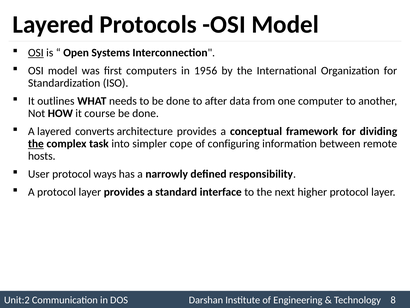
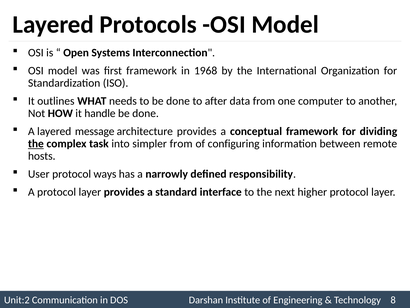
OSI underline: present -> none (36, 53)
first computers: computers -> framework (152, 71)
1956: 1956 -> 1968 (206, 71)
course: course -> handle (100, 113)
converts: converts -> message (95, 131)
simpler cope: cope -> from (181, 143)
